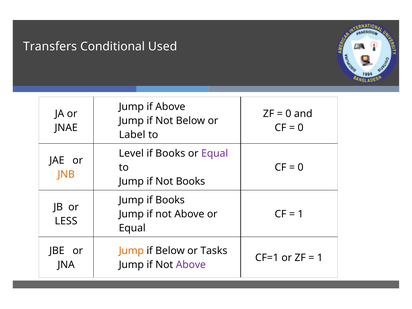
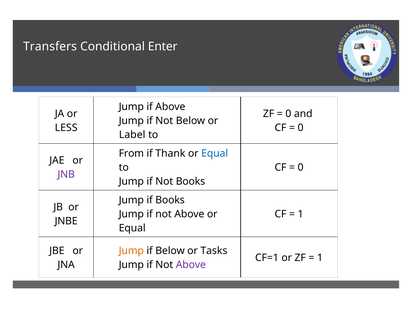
Used: Used -> Enter (163, 47)
JNAE: JNAE -> LESS (66, 128)
Level: Level -> From (131, 153)
Books: Books -> Thank (170, 153)
Equal colour: purple -> blue (215, 153)
JNB colour: orange -> purple (66, 174)
LESS: LESS -> JNBE (66, 221)
